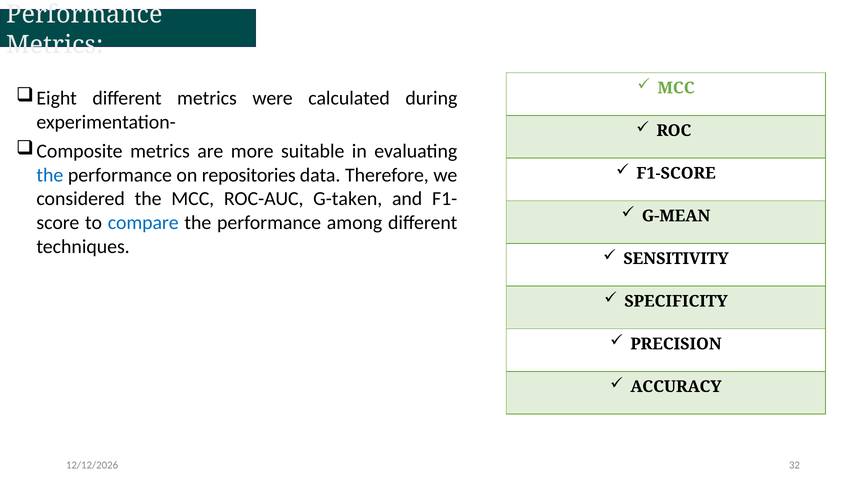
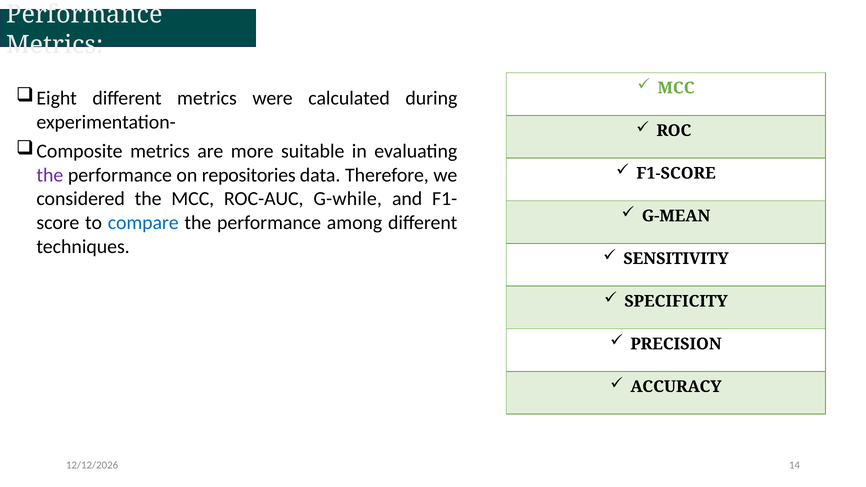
the colour: blue -> purple (50, 175)
G-taken: G-taken -> G-while (348, 199)
32: 32 -> 14 (794, 465)
